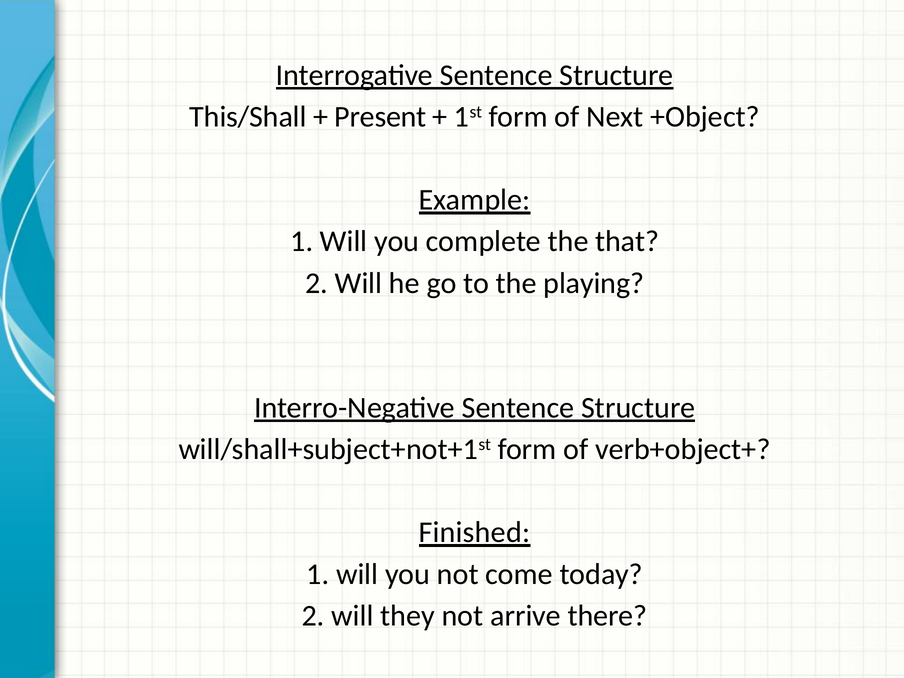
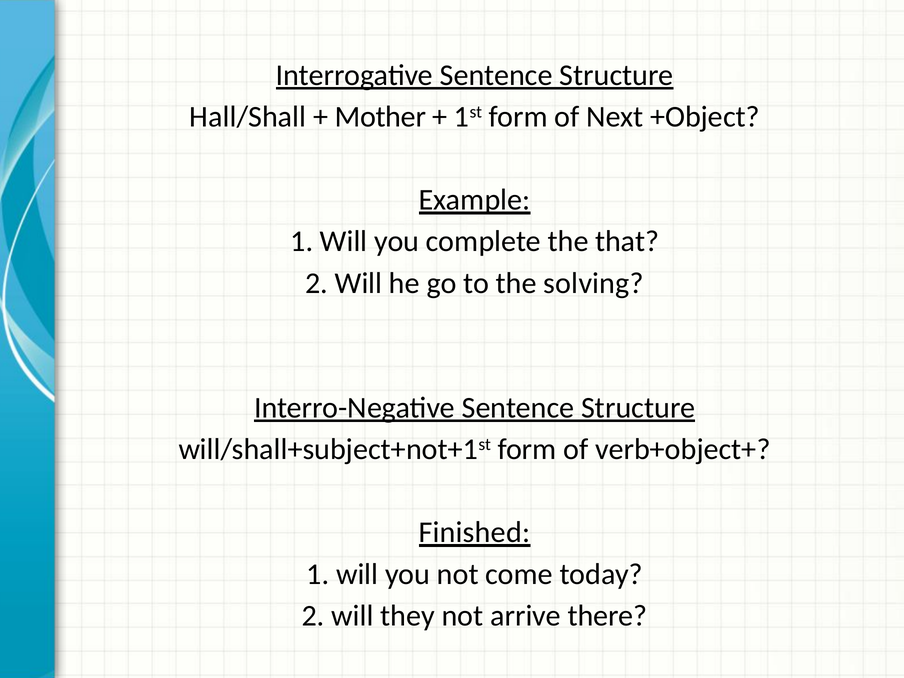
This/Shall: This/Shall -> Hall/Shall (248, 117)
Present: Present -> Mother (380, 117)
playing: playing -> solving (594, 283)
